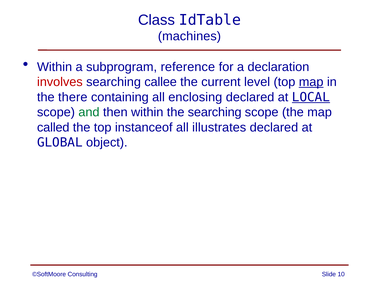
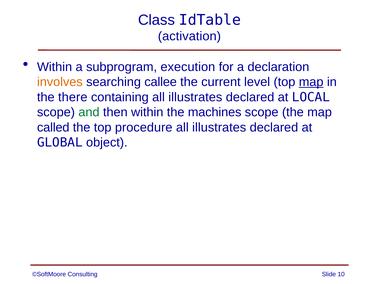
machines: machines -> activation (189, 36)
reference: reference -> execution (188, 67)
involves colour: red -> orange (60, 82)
containing all enclosing: enclosing -> illustrates (195, 97)
LOCAL underline: present -> none (311, 97)
the searching: searching -> machines (215, 112)
instanceof: instanceof -> procedure (144, 128)
